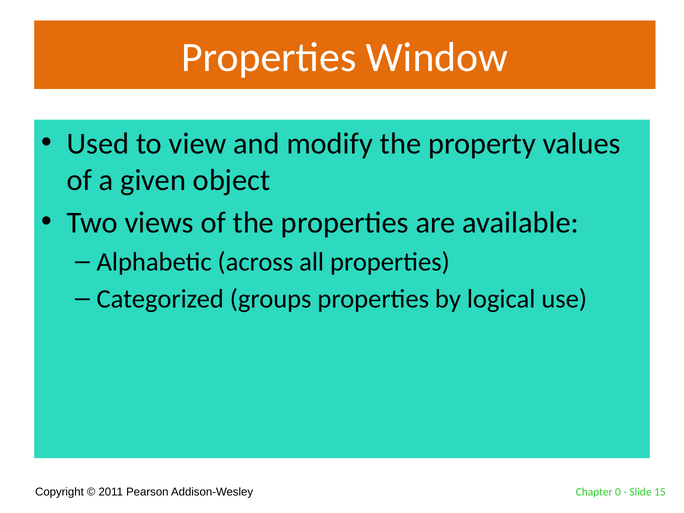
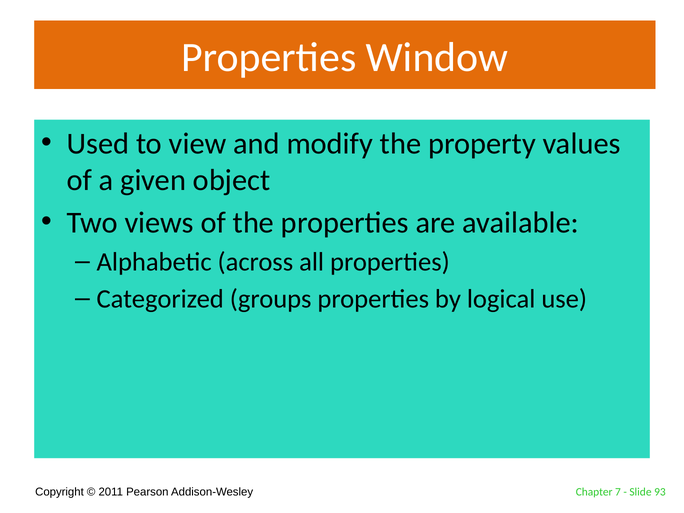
0: 0 -> 7 (618, 492)
15: 15 -> 93 (660, 492)
